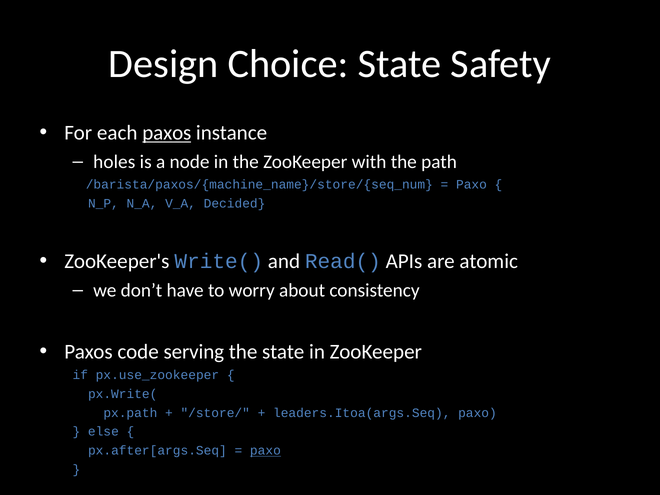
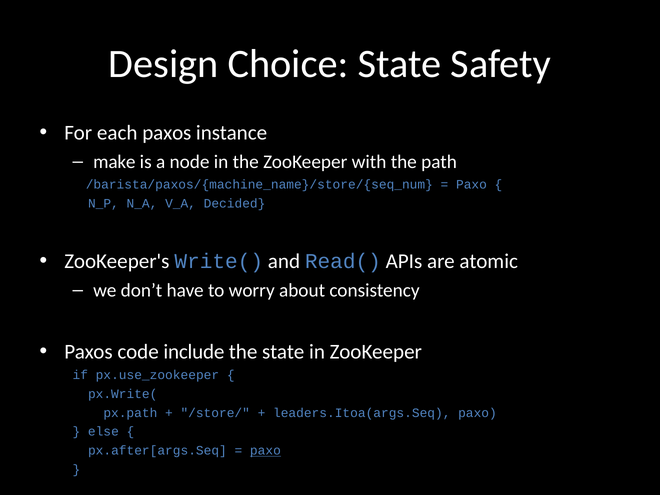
paxos underline: present -> none (167, 133)
holes: holes -> make (114, 162)
serving: serving -> include (194, 352)
